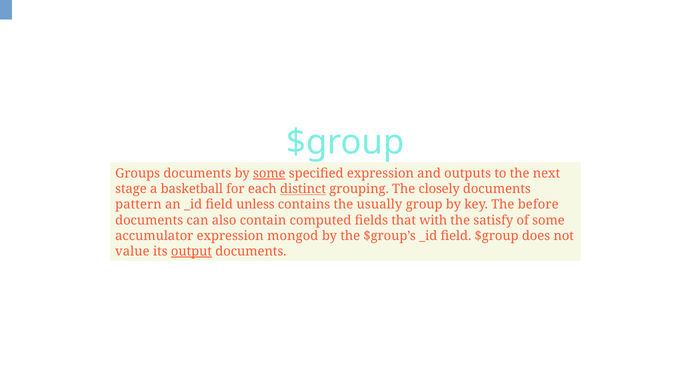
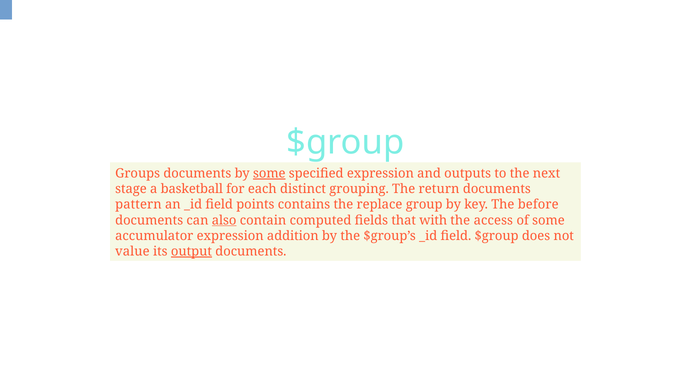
distinct underline: present -> none (303, 189)
closely: closely -> return (439, 189)
unless: unless -> points (255, 205)
usually: usually -> replace (379, 205)
also underline: none -> present (224, 220)
satisfy: satisfy -> access (493, 220)
mongod: mongod -> addition (293, 236)
